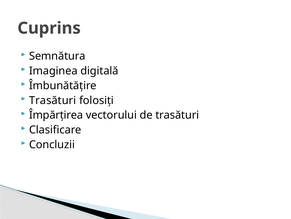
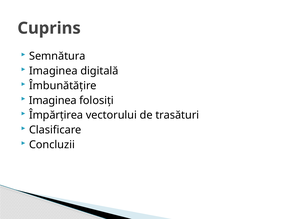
Trasături: Trasături -> Imaginea (53, 100)
